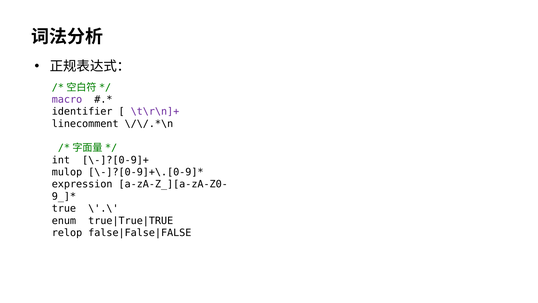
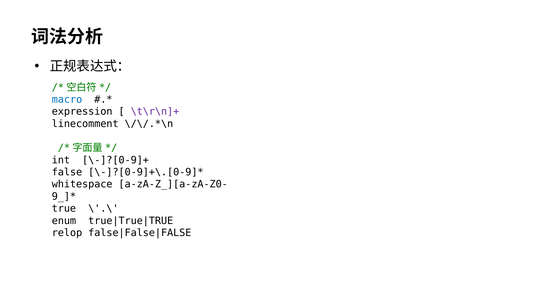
macro colour: purple -> blue (67, 99)
identifier: identifier -> expression (82, 111)
mulop: mulop -> false (67, 172)
expression: expression -> whitespace (82, 184)
